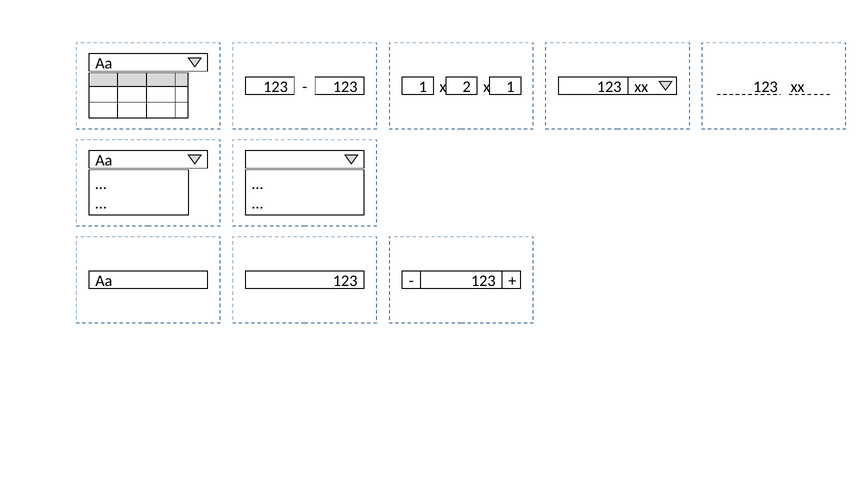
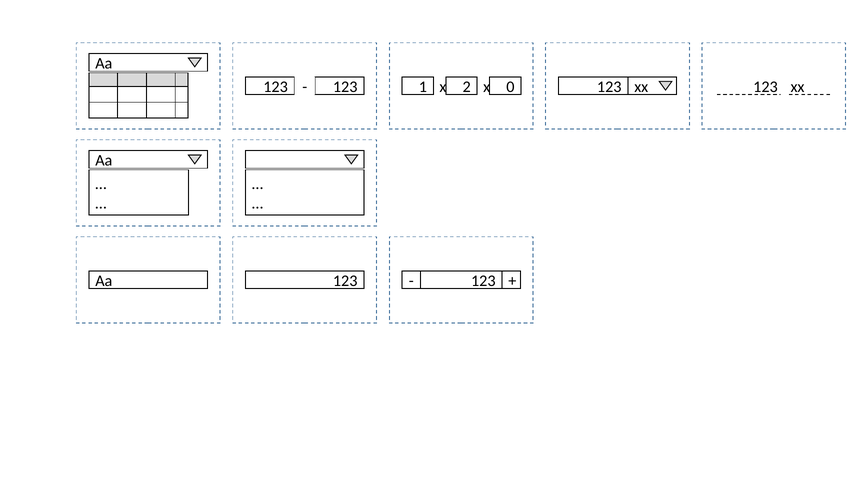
2 1: 1 -> 0 (510, 87)
